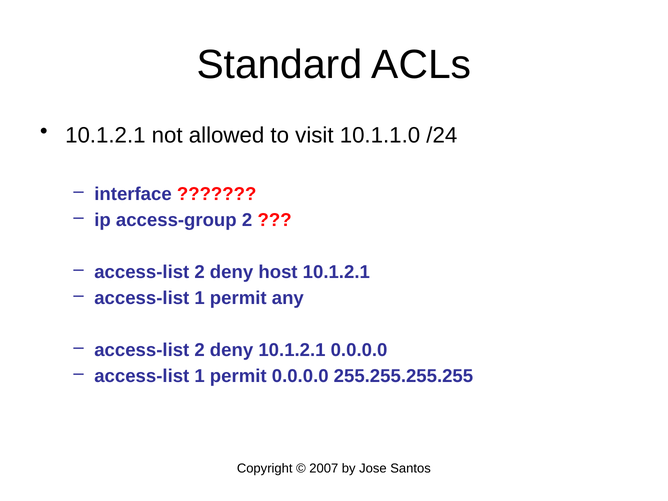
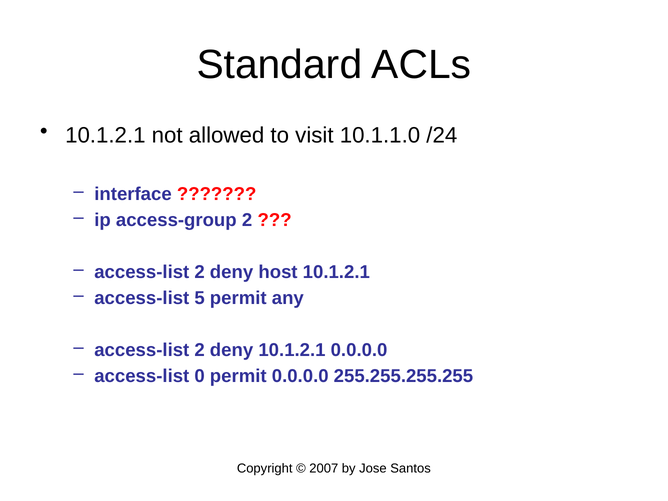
1: 1 -> 5 (200, 298)
1: 1 -> 0 (200, 376)
